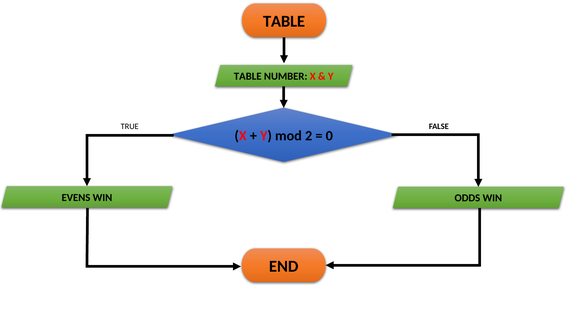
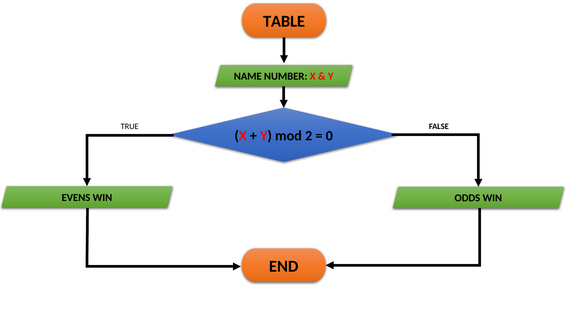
TABLE: TABLE -> NAME (248, 76)
